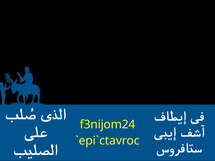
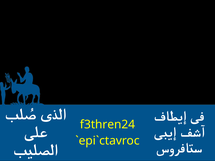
f3nijom24: f3nijom24 -> f3thren24 (107, 125)
